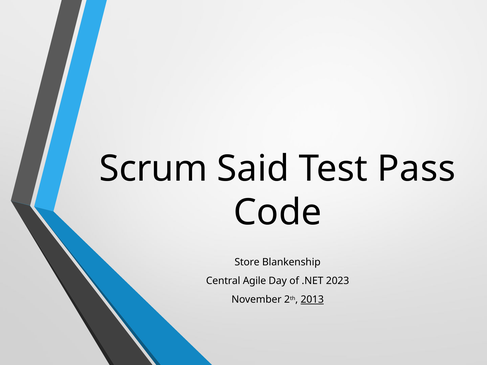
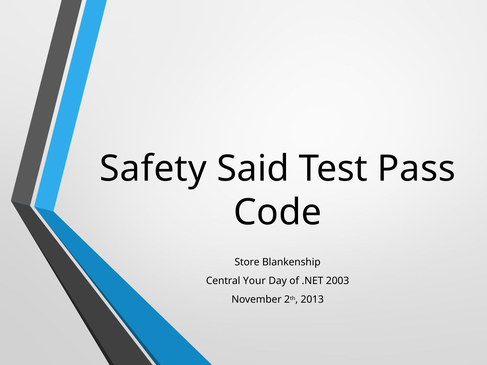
Scrum: Scrum -> Safety (153, 169)
Agile: Agile -> Your (254, 281)
2023: 2023 -> 2003 (338, 281)
2013 underline: present -> none (312, 300)
